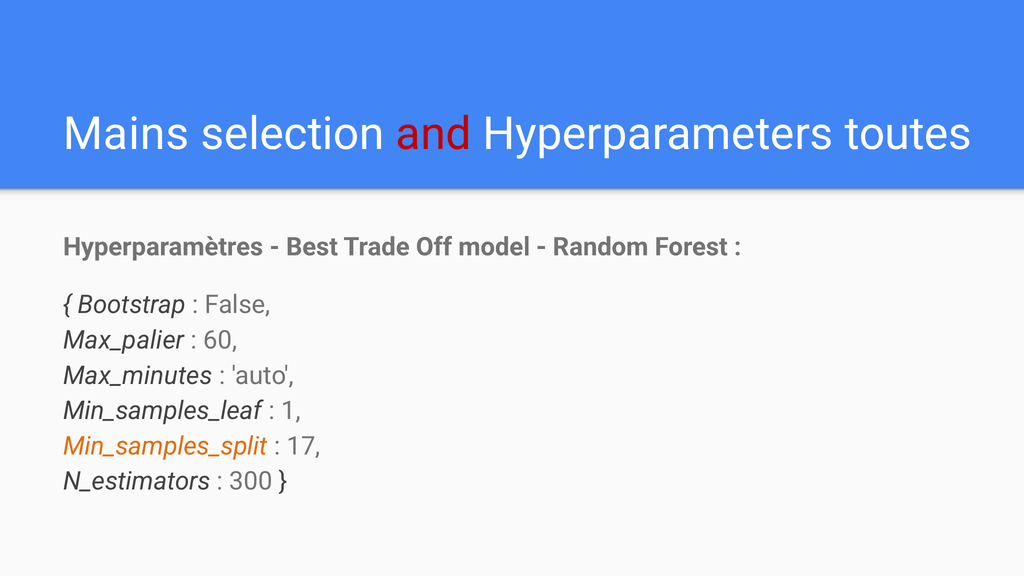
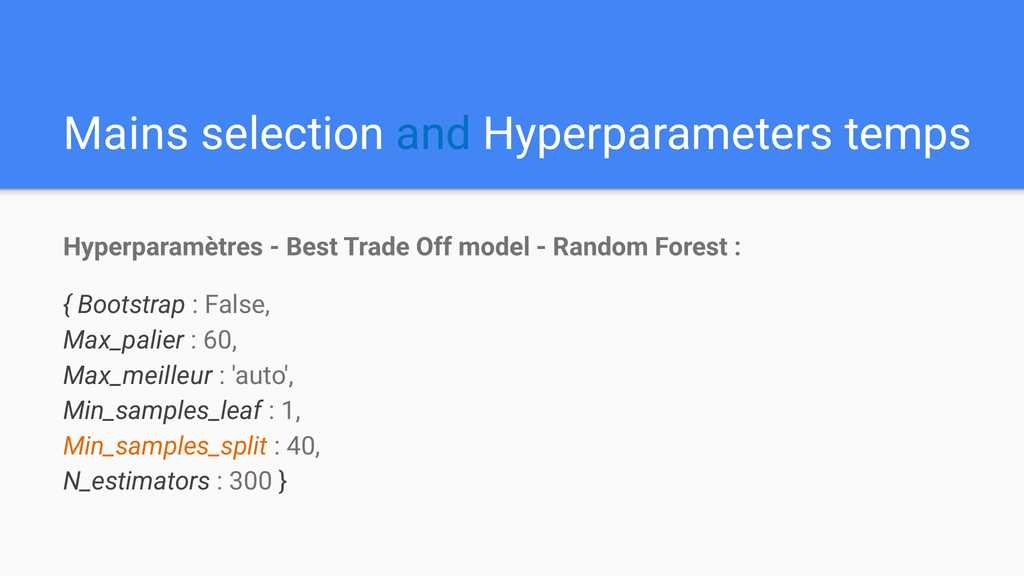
and colour: red -> blue (434, 134)
toutes: toutes -> temps (908, 134)
Max_minutes: Max_minutes -> Max_meilleur (138, 376)
17: 17 -> 40 (304, 446)
